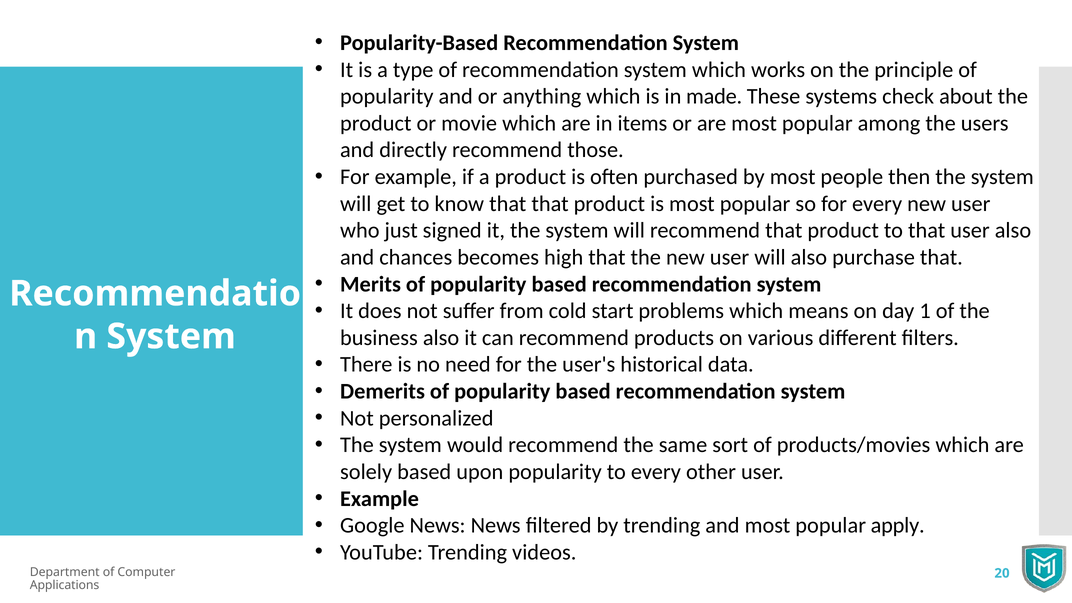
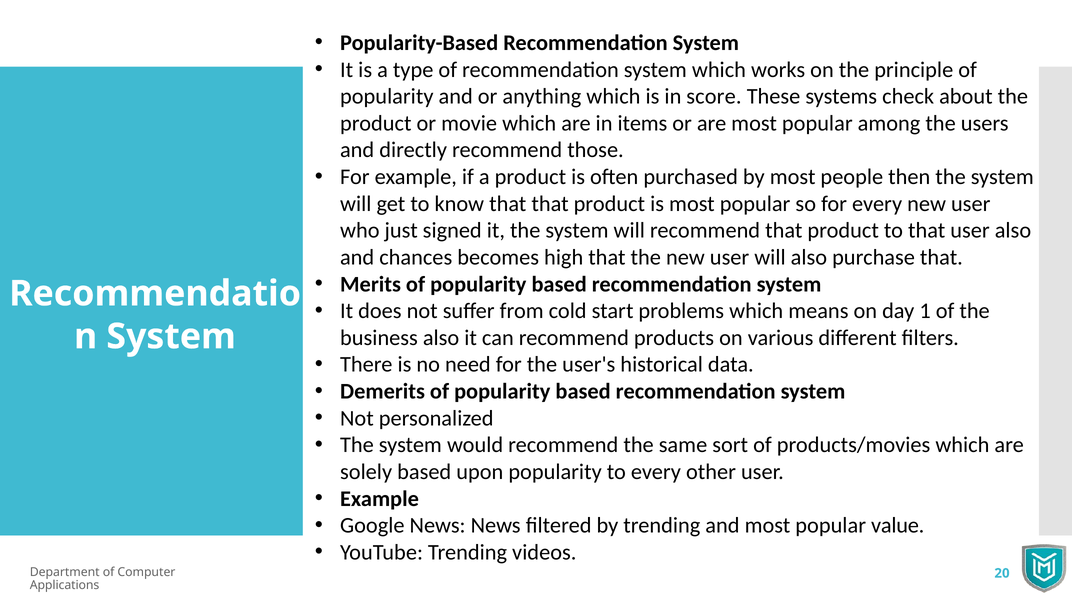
made: made -> score (714, 96)
apply: apply -> value (898, 525)
